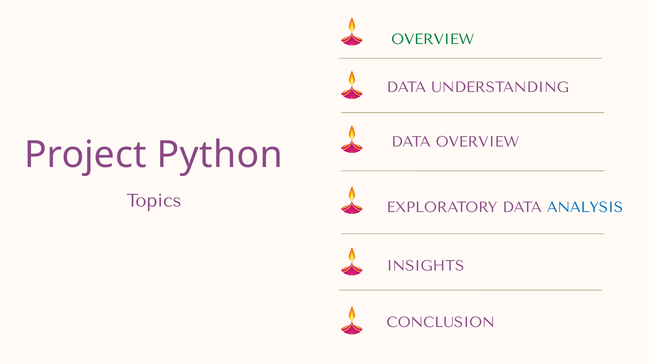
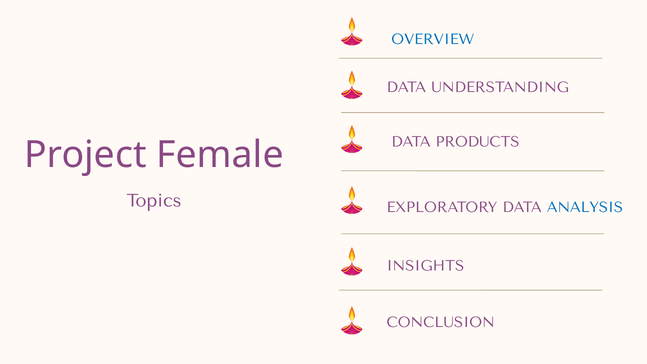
OVERVIEW colour: green -> blue (433, 39)
DATA OVERVIEW: OVERVIEW -> PRODUCTS (478, 142)
Python: Python -> Female (220, 155)
